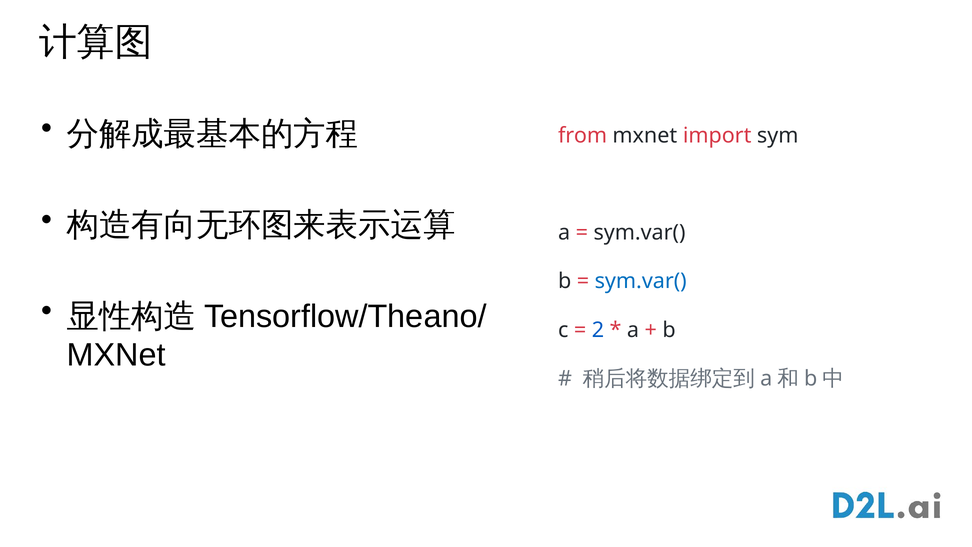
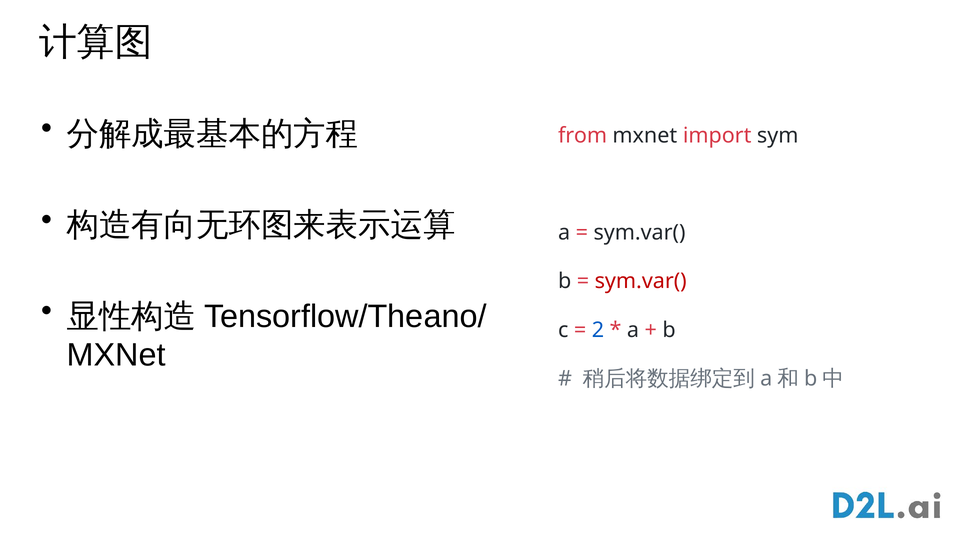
sym.var( colour: blue -> red (641, 281)
